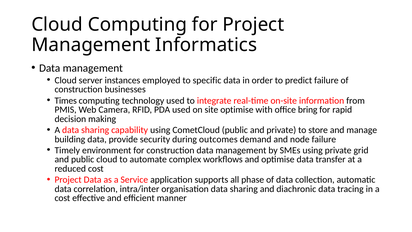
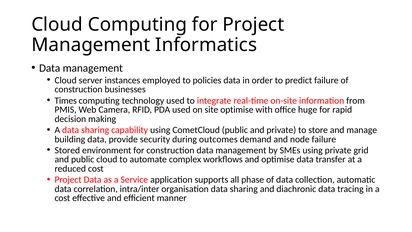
specific: specific -> policies (207, 80)
bring: bring -> huge (308, 110)
Timely: Timely -> Stored (67, 150)
